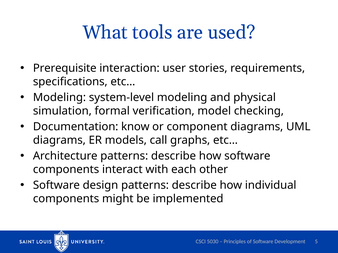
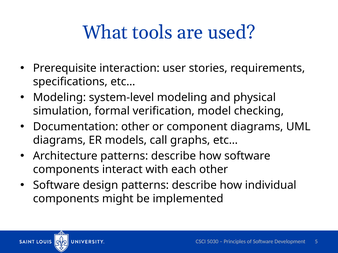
Documentation know: know -> other (135, 127)
